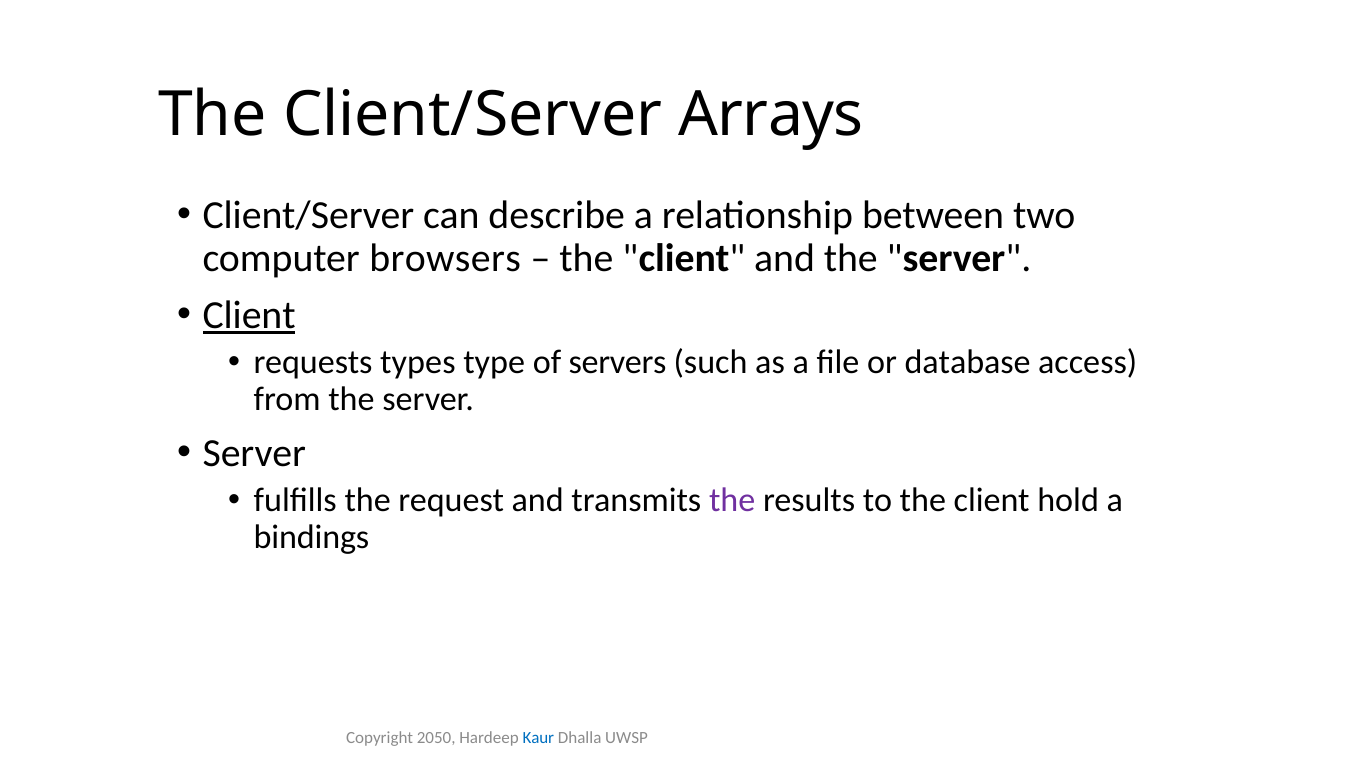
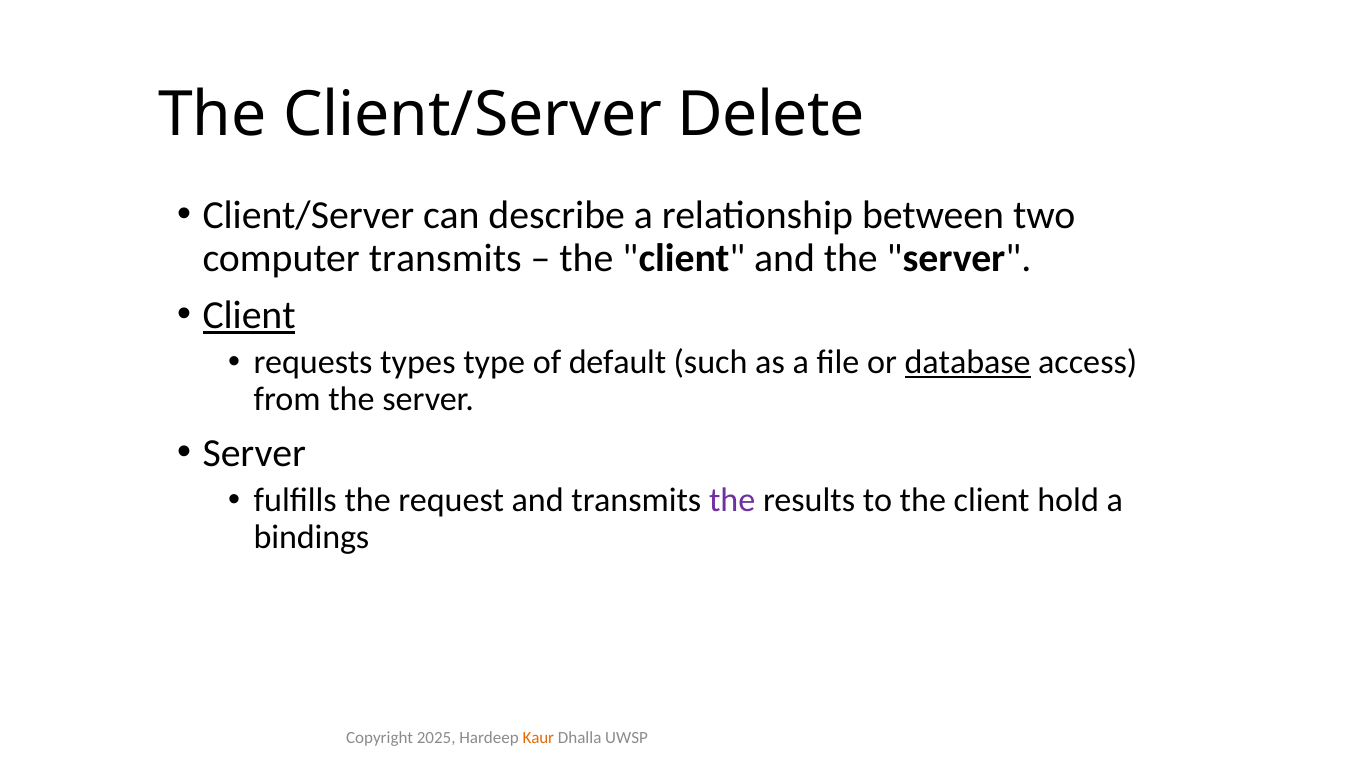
Arrays: Arrays -> Delete (771, 115)
computer browsers: browsers -> transmits (445, 258)
servers: servers -> default (617, 362)
database underline: none -> present (968, 362)
2050: 2050 -> 2025 (436, 738)
Kaur colour: blue -> orange (538, 738)
